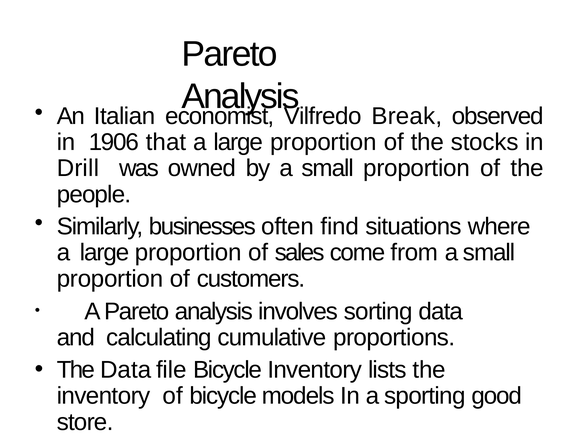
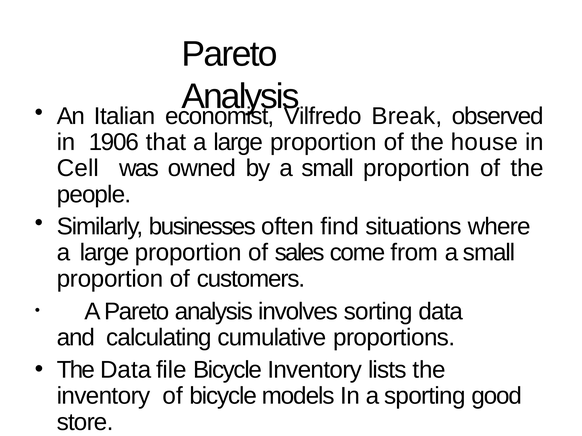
stocks: stocks -> house (484, 142)
Drill: Drill -> Cell (78, 169)
